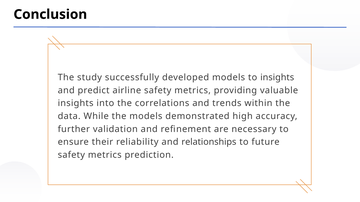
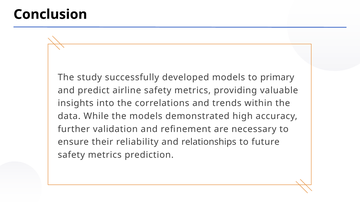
to insights: insights -> primary (277, 78)
